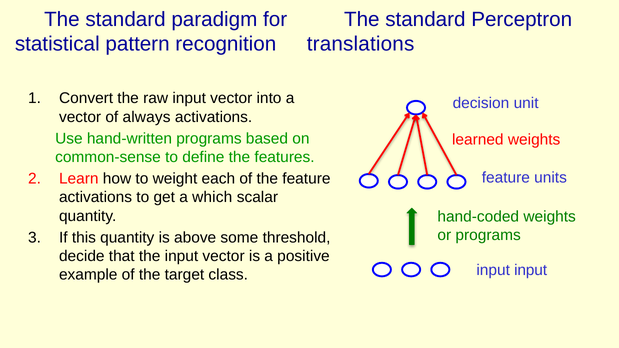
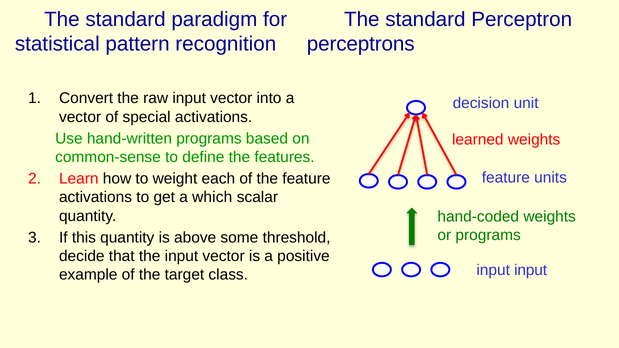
translations: translations -> perceptrons (361, 44)
always: always -> special (147, 117)
